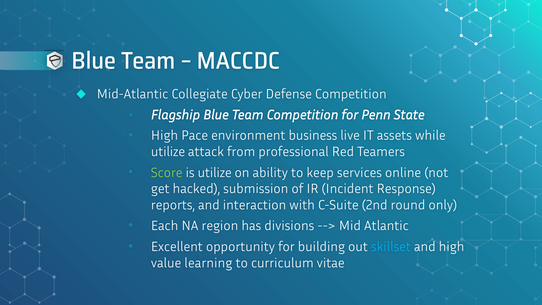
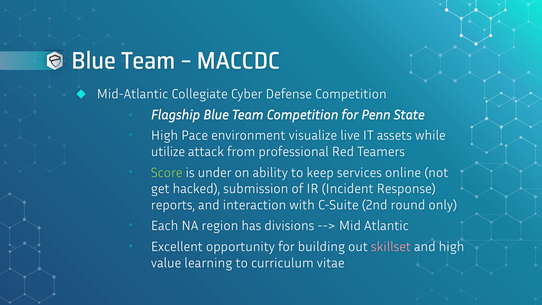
business: business -> visualize (313, 135)
is utilize: utilize -> under (215, 172)
skillset colour: light blue -> pink (391, 247)
